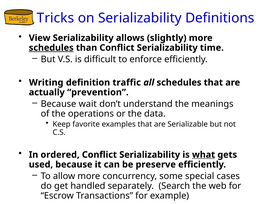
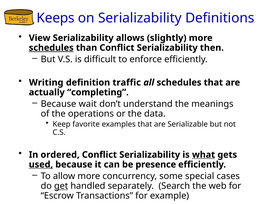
Tricks: Tricks -> Keeps (56, 18)
time: time -> then (212, 48)
prevention: prevention -> completing (98, 92)
used underline: none -> present (41, 165)
preserve: preserve -> presence (156, 165)
get underline: none -> present (61, 186)
